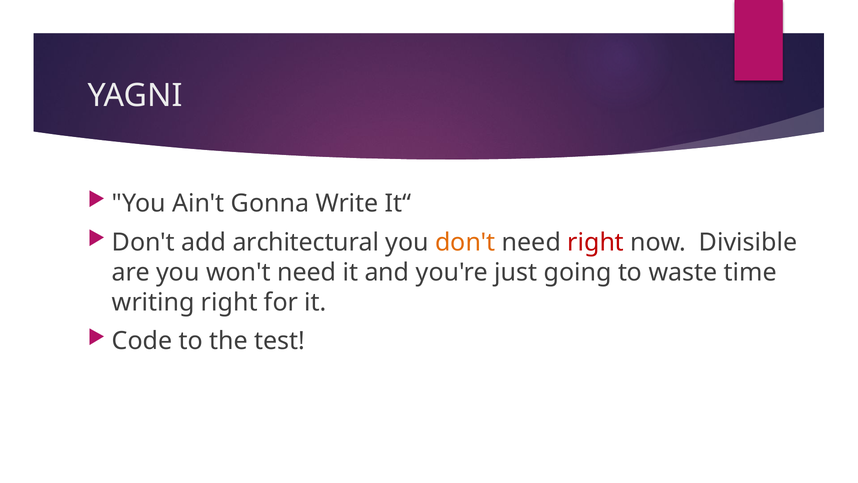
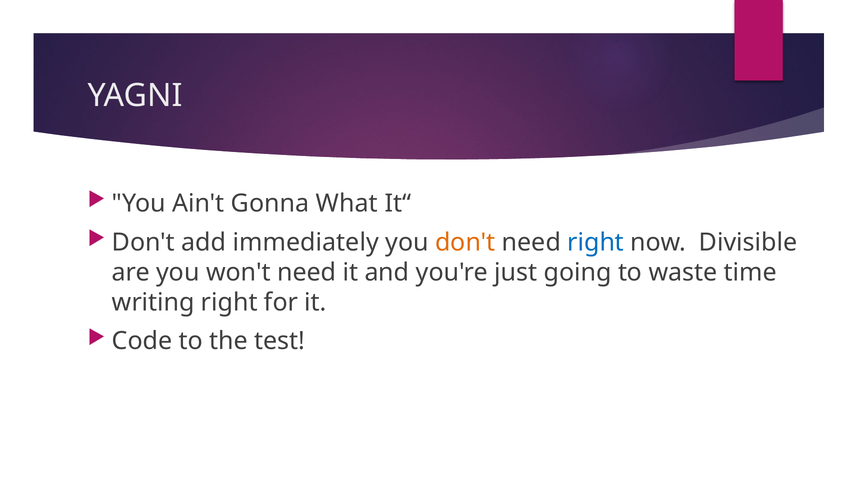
Write: Write -> What (347, 203)
architectural: architectural -> immediately (306, 242)
right colour: red -> blue (596, 242)
